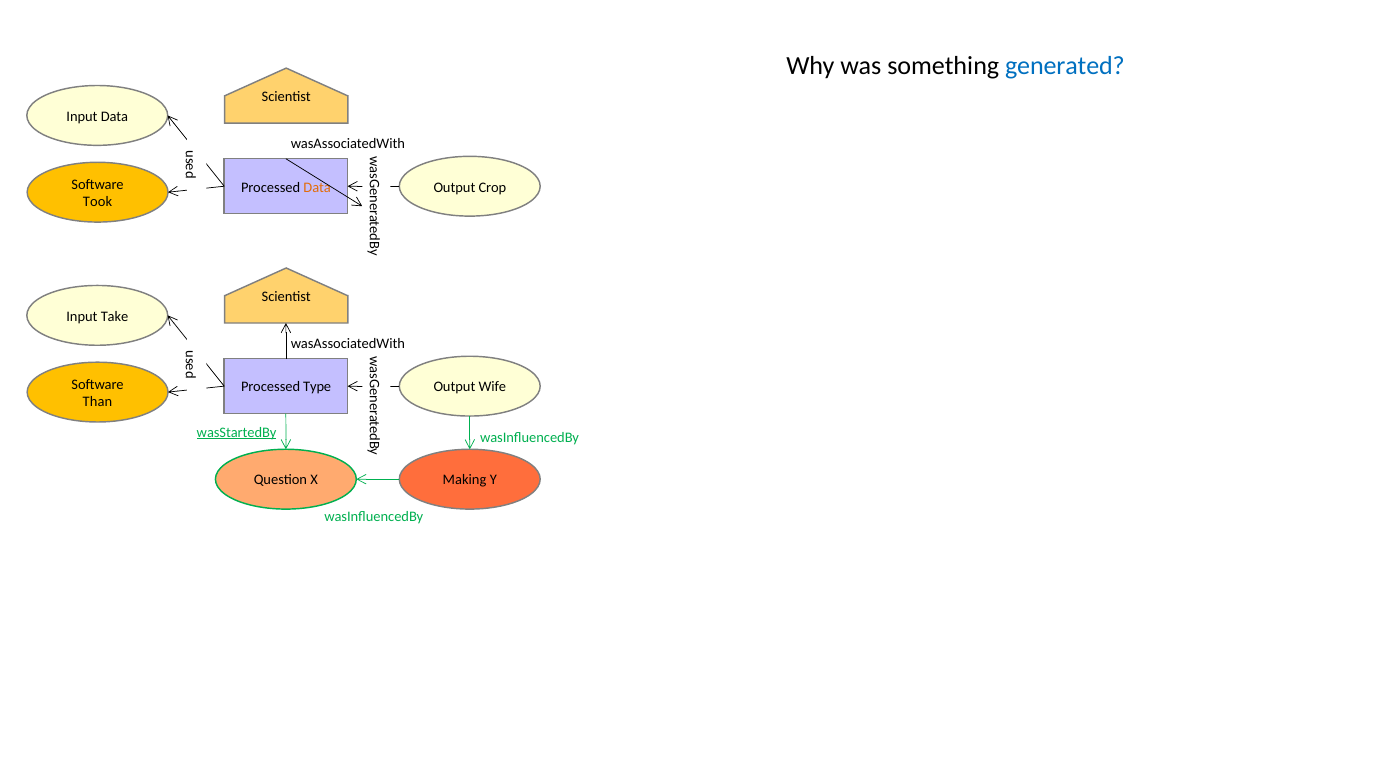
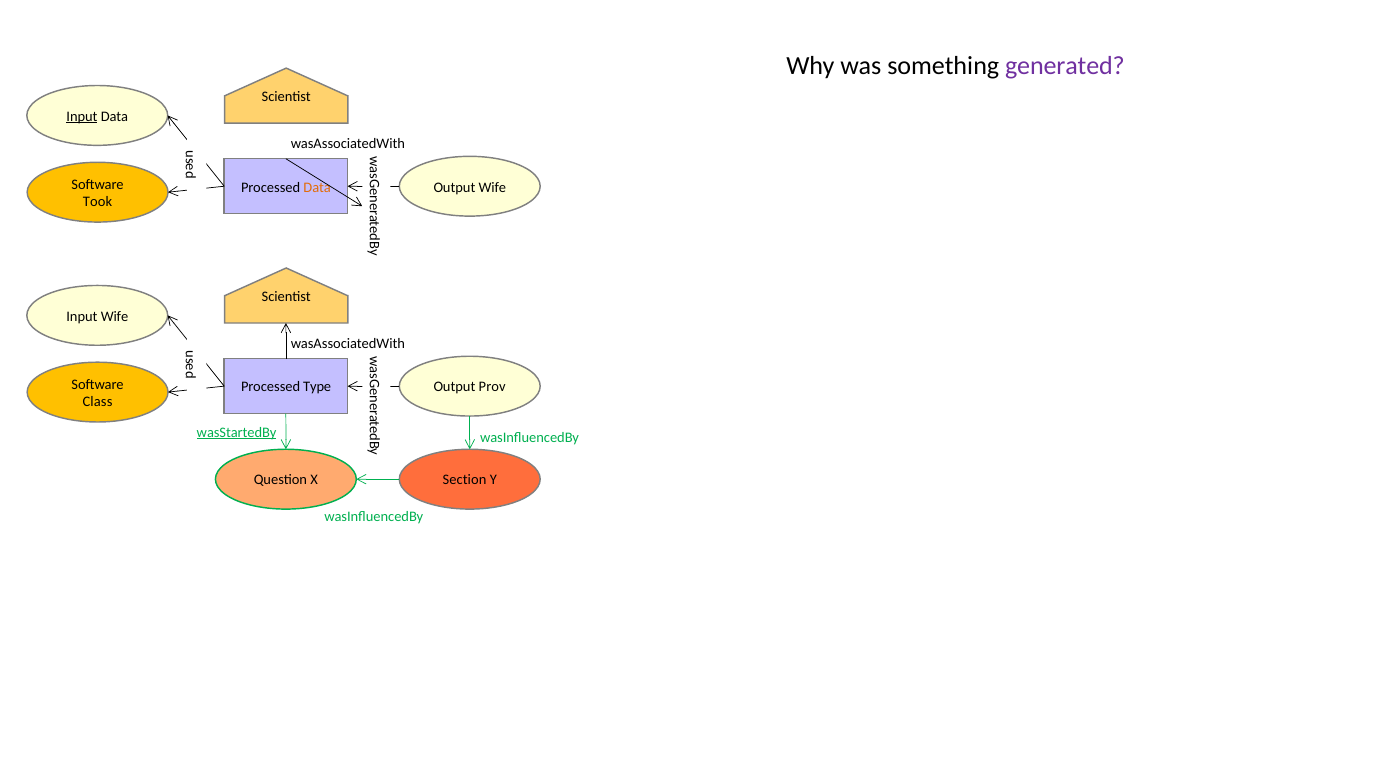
generated colour: blue -> purple (1065, 66)
Input underline: none -> present (82, 116)
Output Crop: Crop -> Wife (492, 187)
Input Take: Take -> Wife (115, 316)
Wife: Wife -> Prov (492, 387)
Than: Than -> Class (98, 402)
Making: Making -> Section (465, 480)
